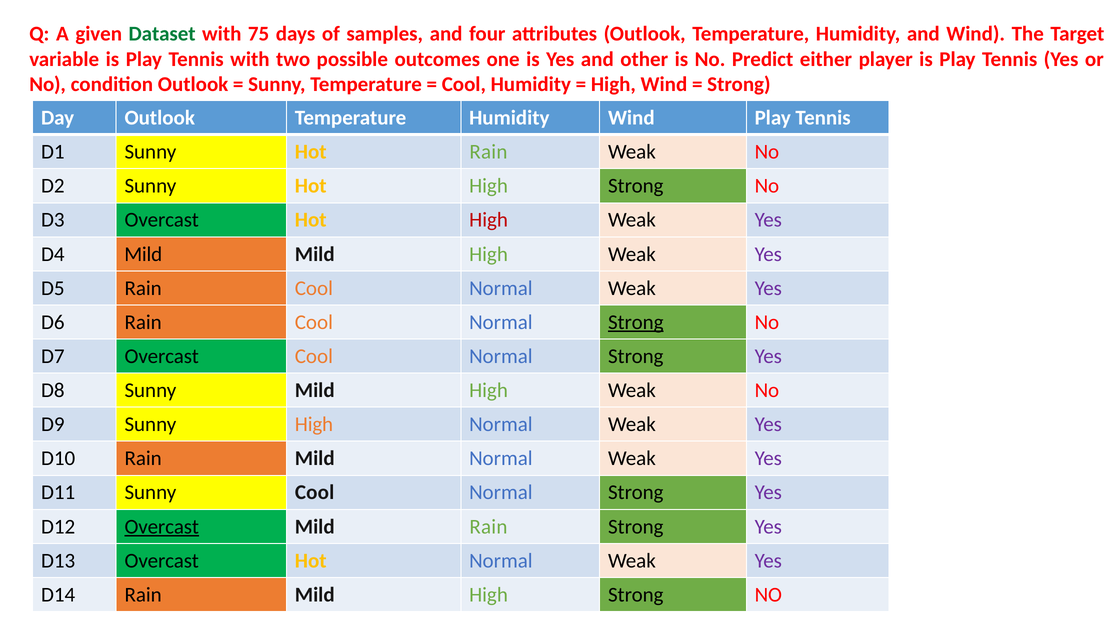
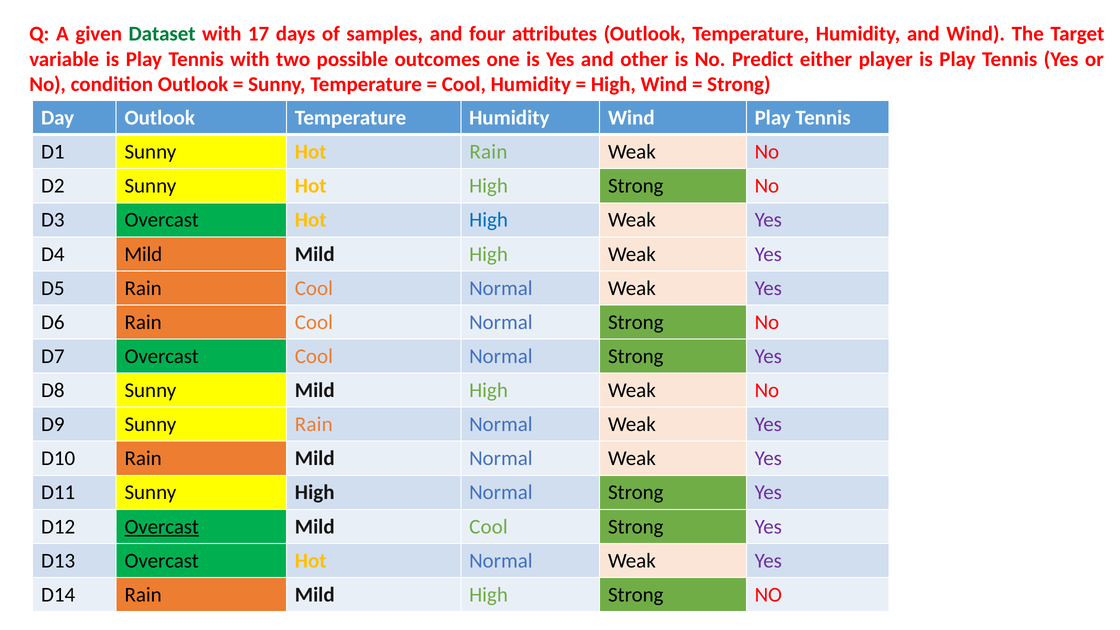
75: 75 -> 17 (259, 34)
High colour: red -> blue (489, 220)
Strong underline: present -> none (636, 322)
Sunny High: High -> Rain (314, 424)
Sunny Cool: Cool -> High (315, 493)
Mild Rain: Rain -> Cool (488, 527)
